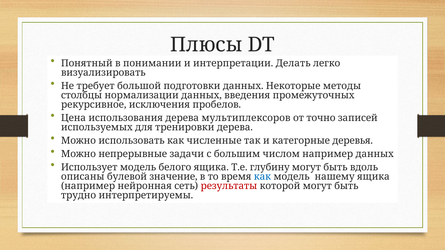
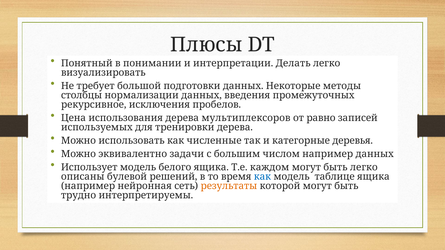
точно: точно -> равно (321, 118)
непрерывные: непрерывные -> эквивалентно (133, 154)
глубину: глубину -> каждом (270, 168)
быть вдоль: вдоль -> легко (364, 168)
значение: значение -> решений (173, 177)
нашему: нашему -> таблице (335, 177)
результаты colour: red -> orange (229, 186)
